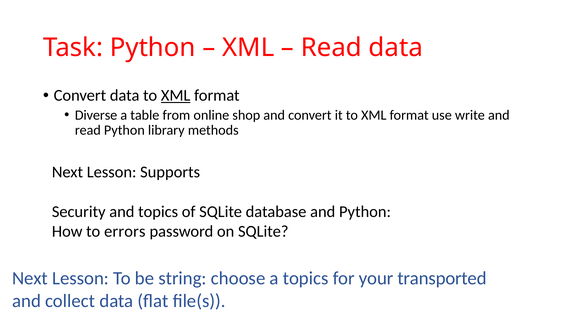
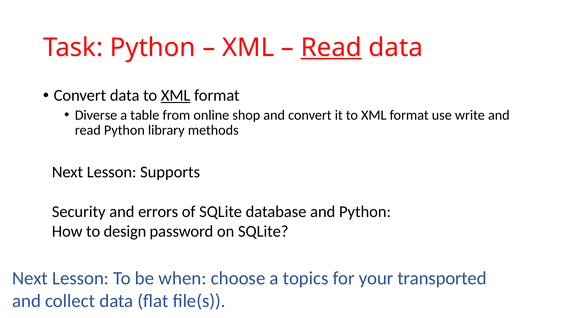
Read underline: none -> present (331, 47)
and topics: topics -> errors (158, 212)
errors: errors -> design (125, 231)
string: string -> when (183, 278)
